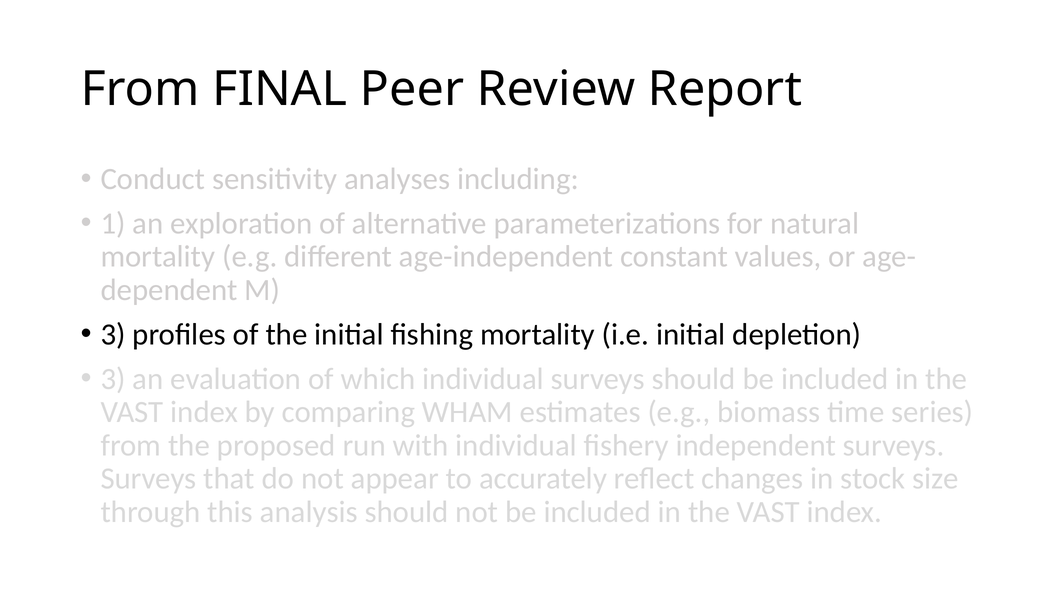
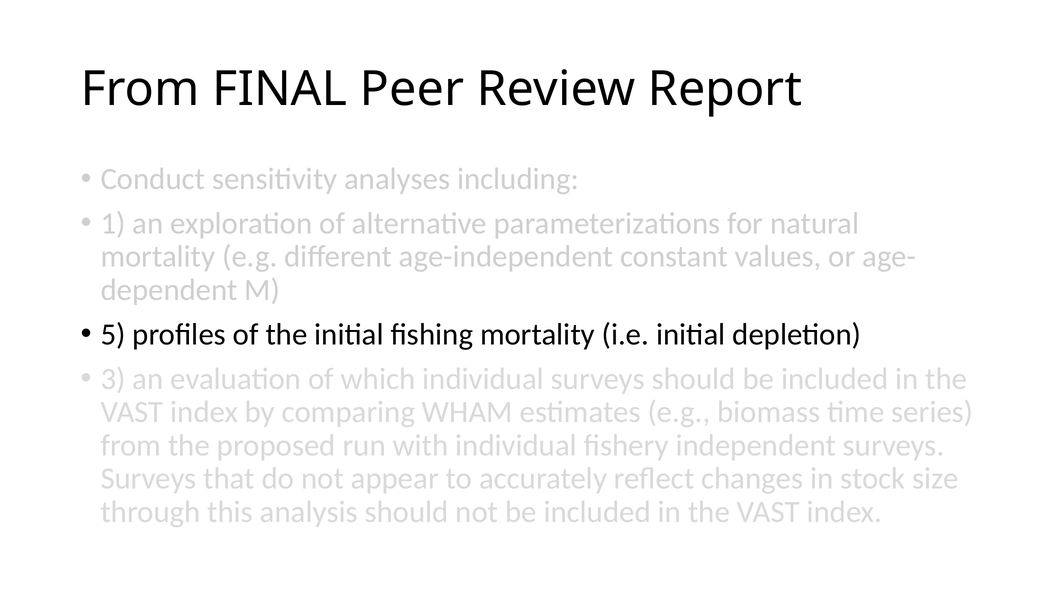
3: 3 -> 5 (113, 334)
